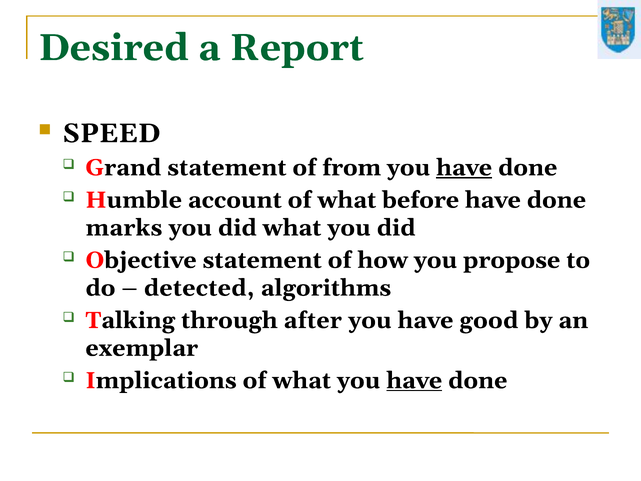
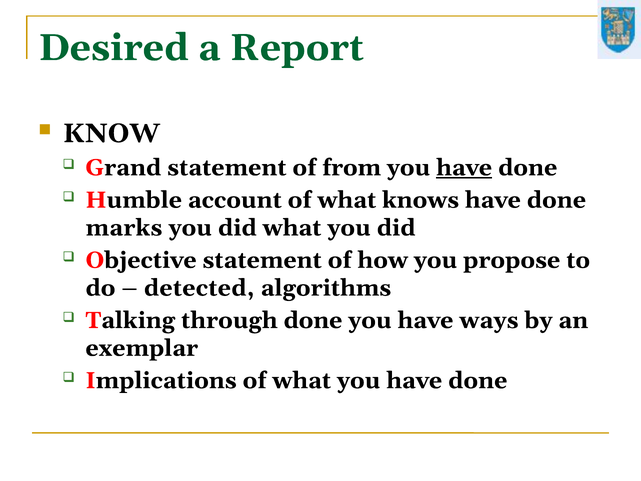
SPEED: SPEED -> KNOW (111, 133)
before: before -> knows (421, 200)
through after: after -> done (313, 320)
good: good -> ways (489, 320)
have underline: present -> none (414, 380)
